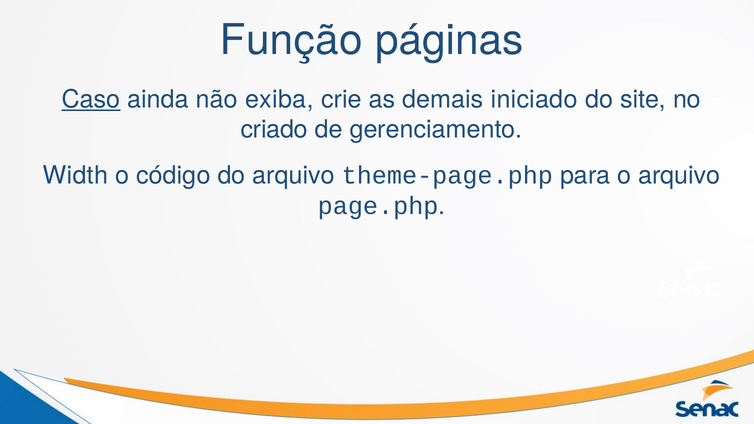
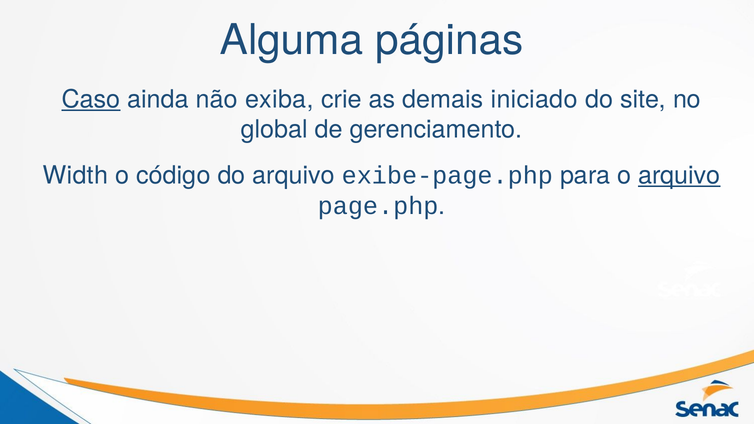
Função: Função -> Alguma (292, 40)
criado: criado -> global (274, 130)
theme-page.php: theme-page.php -> exibe-page.php (447, 176)
arquivo underline: none -> present (679, 176)
